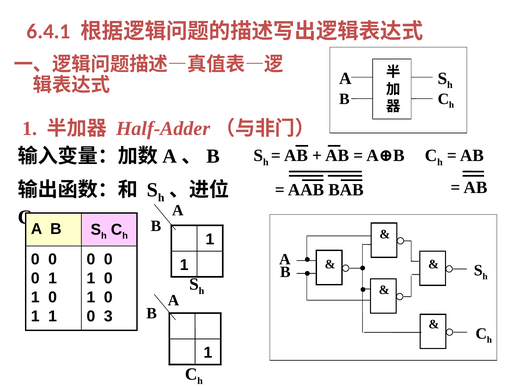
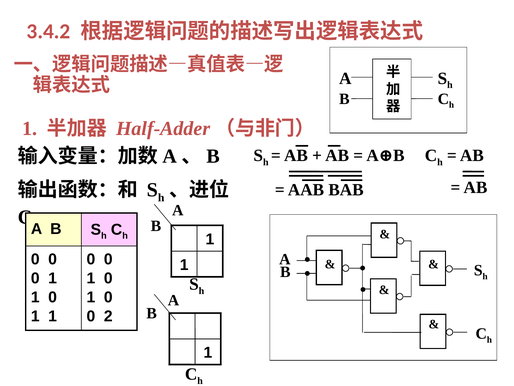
6.4.1: 6.4.1 -> 3.4.2 (48, 31)
3: 3 -> 2 (108, 316)
